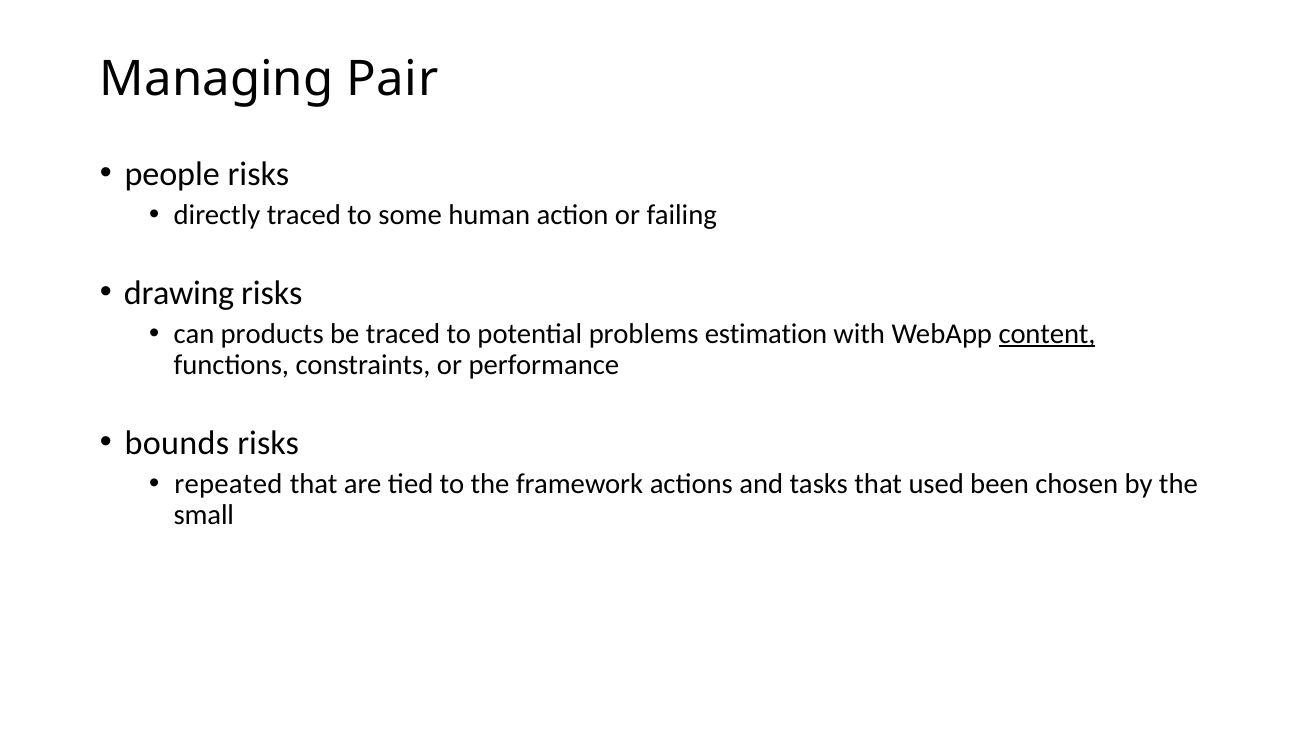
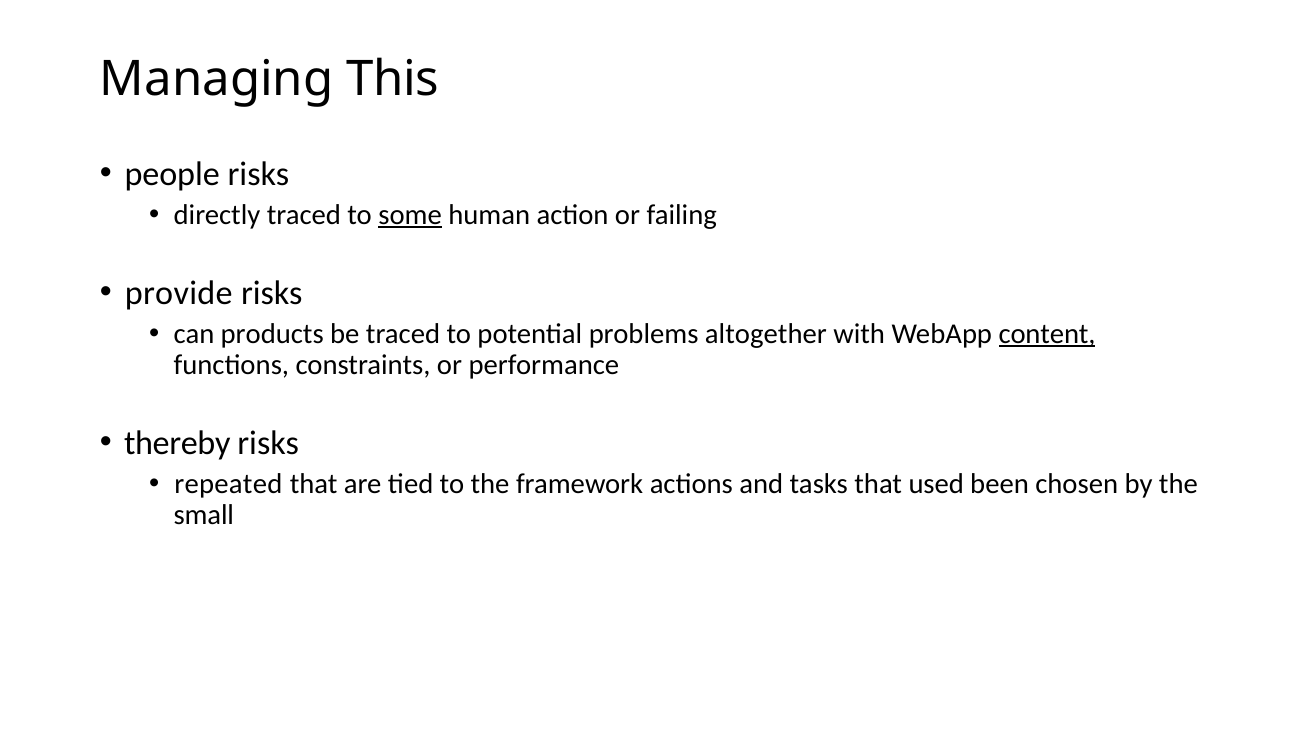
Pair: Pair -> This (393, 79)
some underline: none -> present (410, 215)
drawing: drawing -> provide (179, 293)
estimation: estimation -> altogether (766, 334)
bounds: bounds -> thereby (177, 443)
